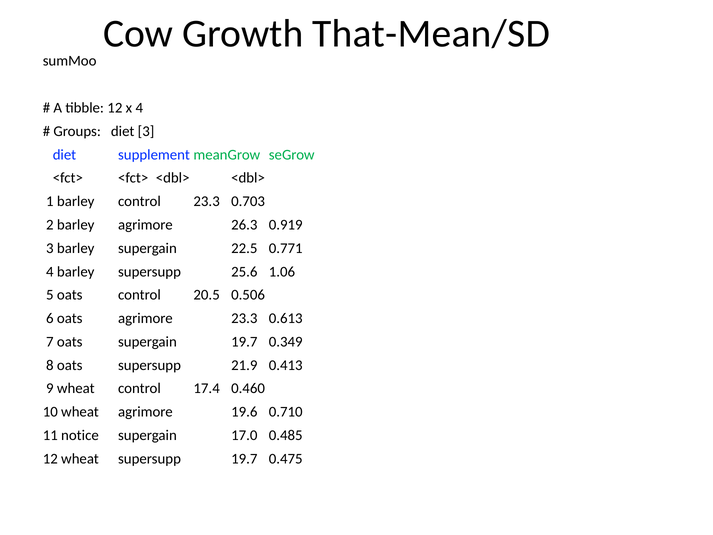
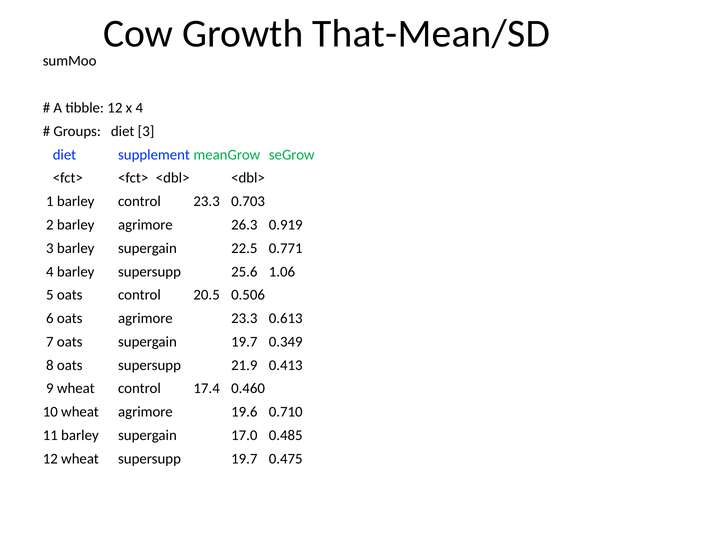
11 notice: notice -> barley (80, 435)
